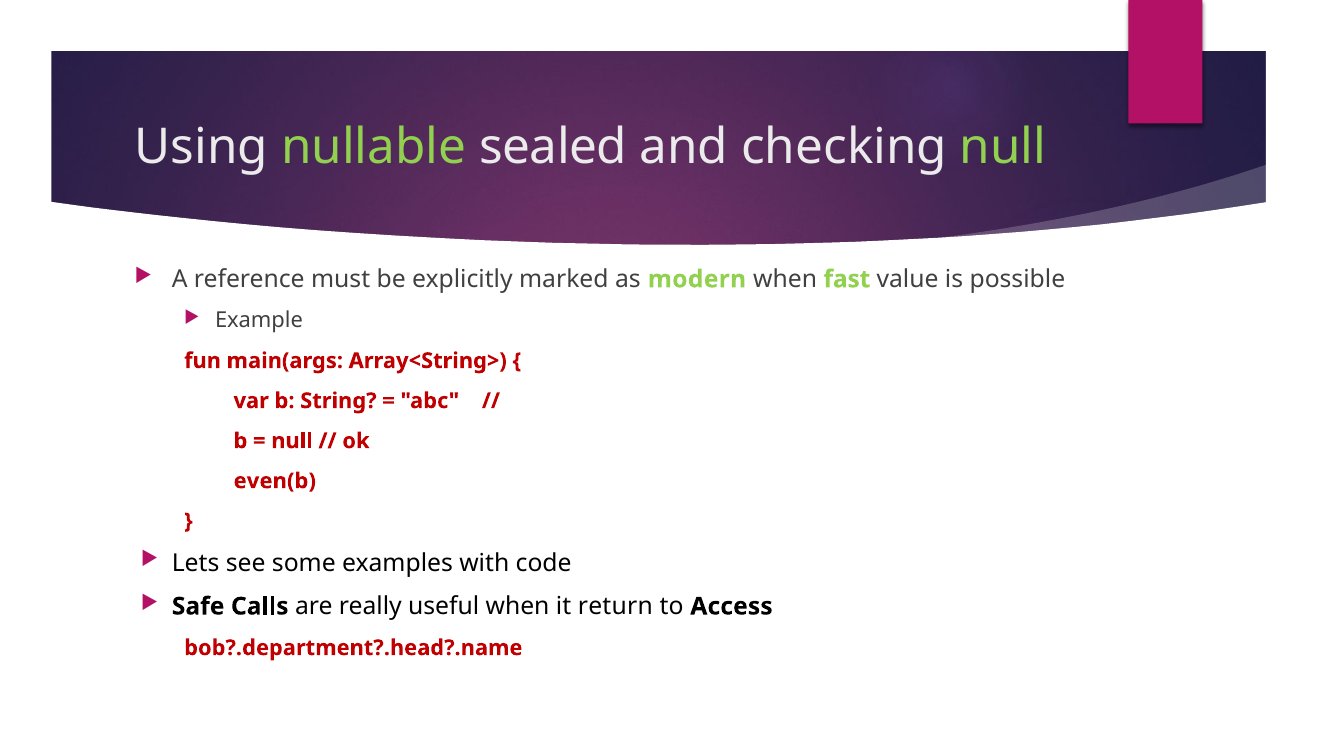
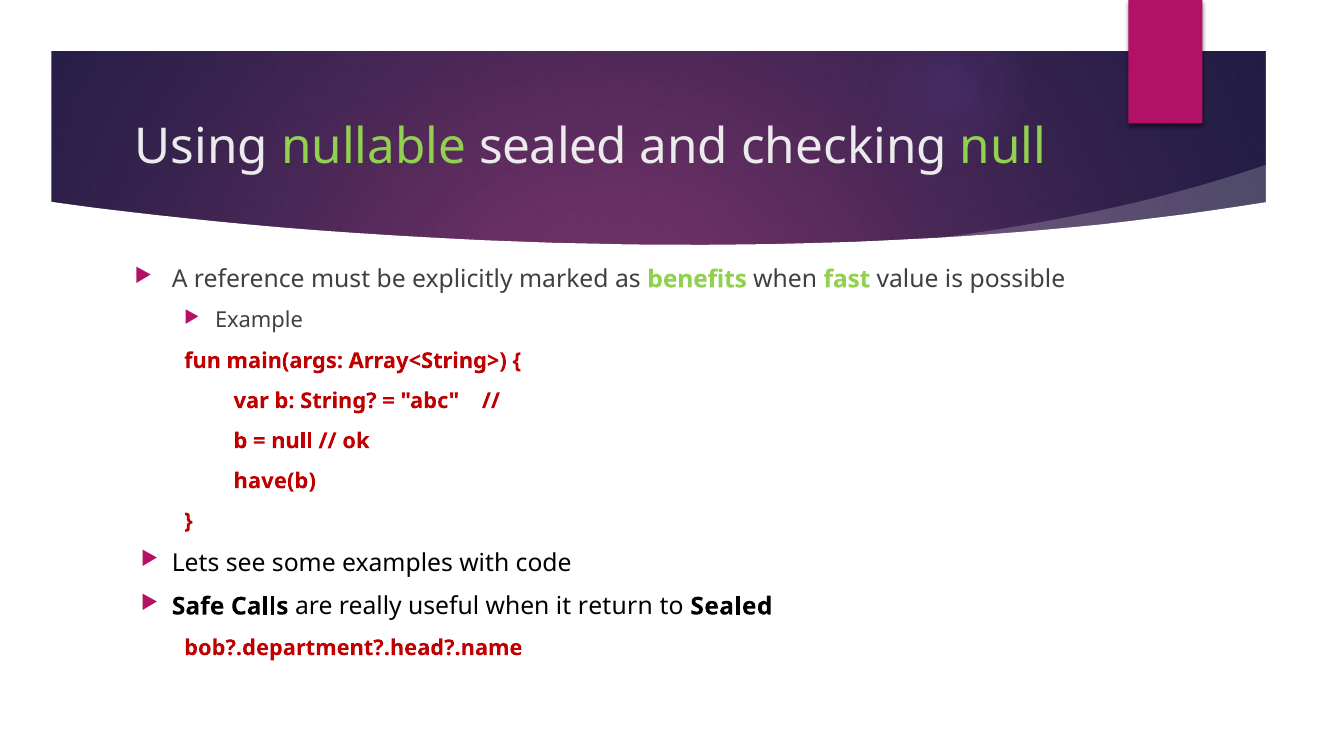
modern: modern -> benefits (697, 279)
even(b: even(b -> have(b (275, 481)
to Access: Access -> Sealed (731, 607)
